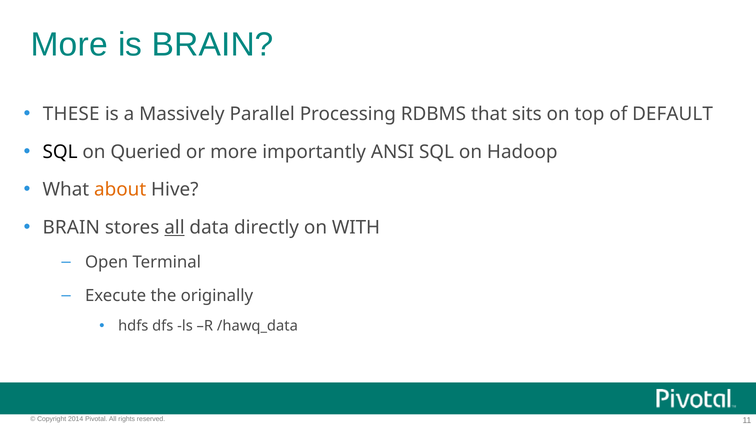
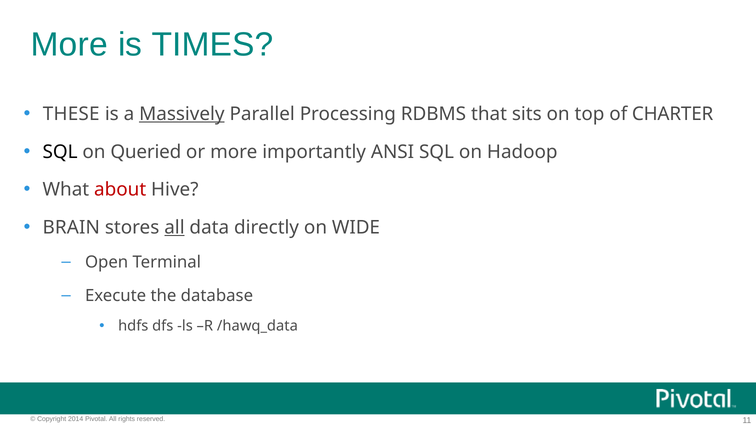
is BRAIN: BRAIN -> TIMES (213, 45)
Massively underline: none -> present (182, 114)
DEFAULT: DEFAULT -> CHARTER (673, 114)
about colour: orange -> red (120, 190)
WITH: WITH -> WIDE (356, 228)
originally: originally -> database (217, 296)
